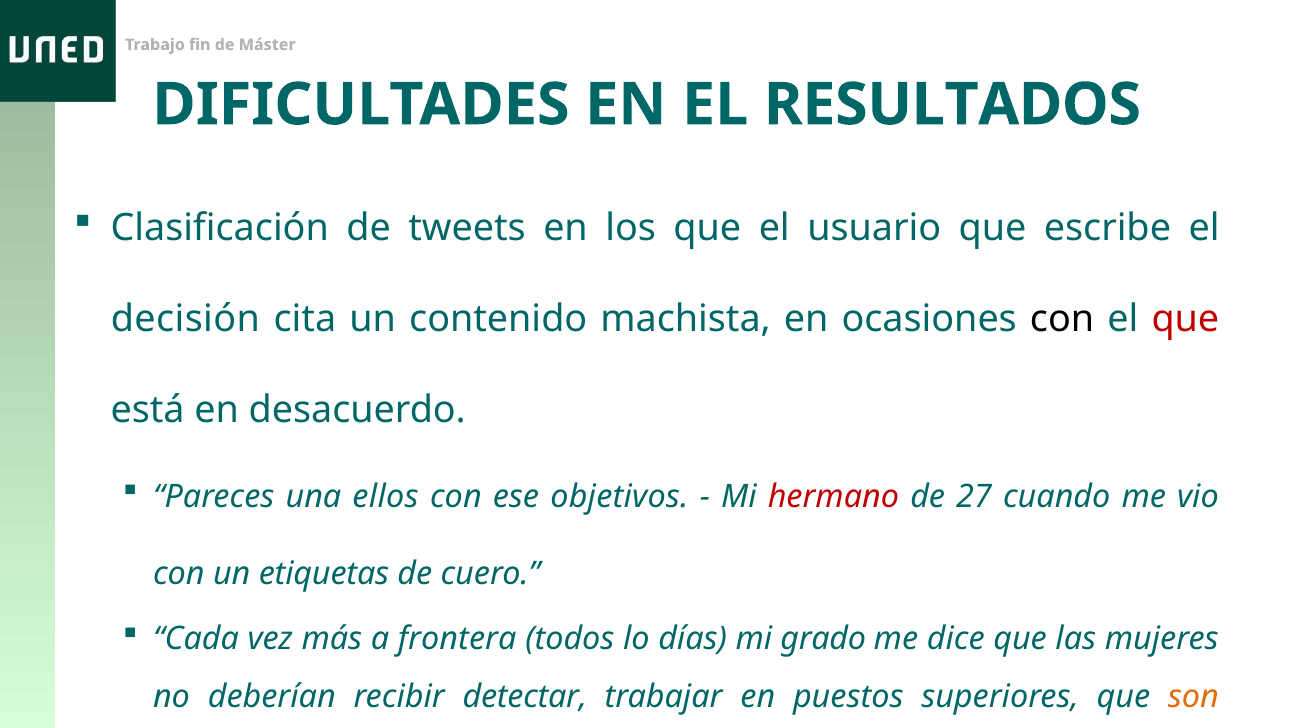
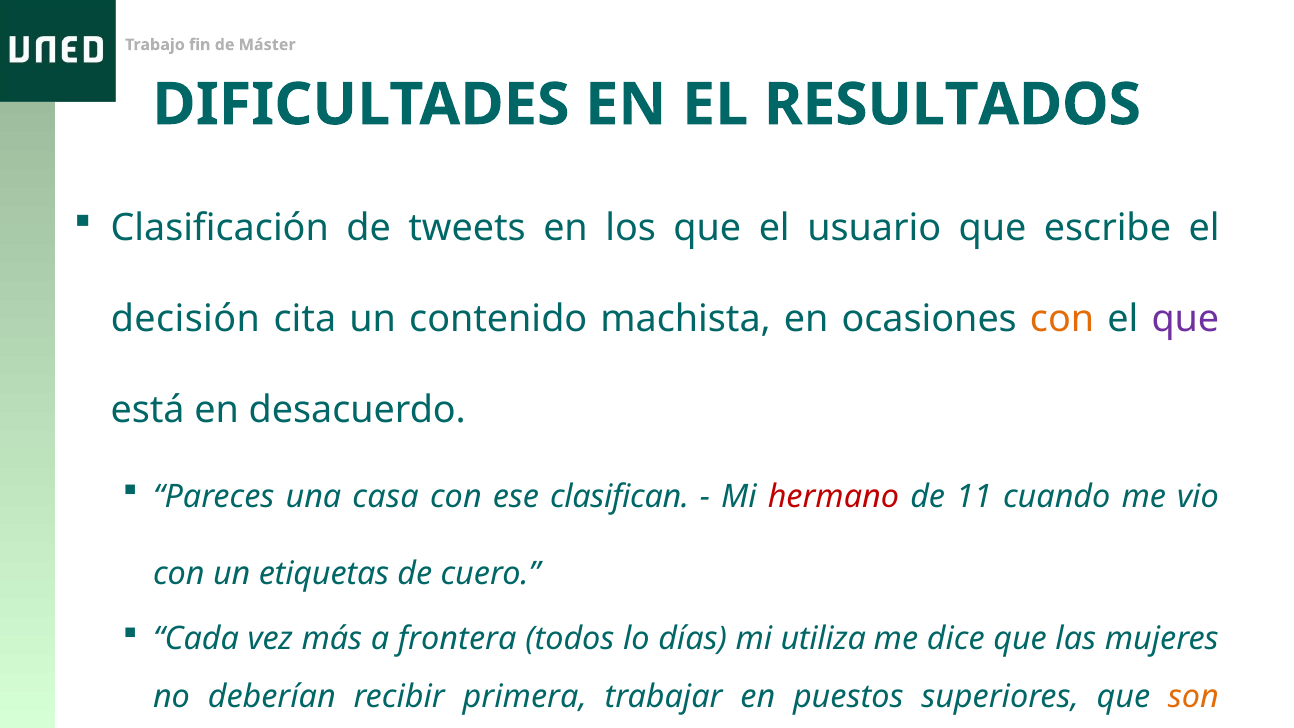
con colour: black -> orange (1062, 319)
que colour: red -> purple (1185, 319)
una ellos: ellos -> casa (386, 496)
objetivos: objetivos -> clasifican (620, 496)
27: 27 -> 11 (974, 496)
grado: grado -> utiliza (823, 639)
detectar: detectar -> primera (525, 697)
